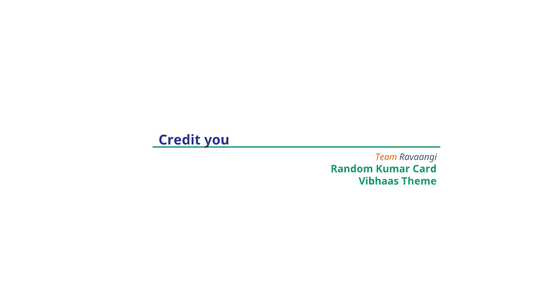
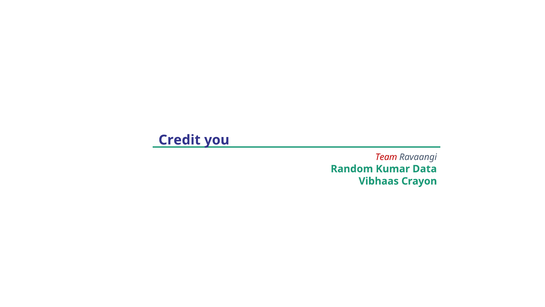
Team colour: orange -> red (386, 157)
Card: Card -> Data (425, 169)
Theme: Theme -> Crayon (419, 181)
